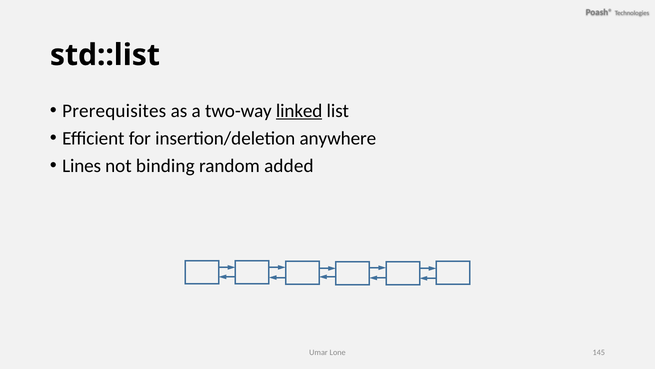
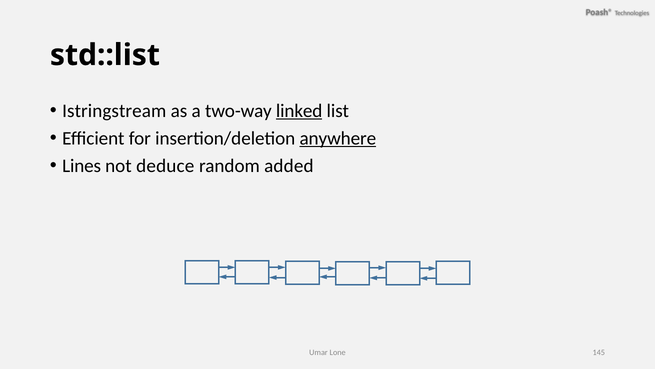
Prerequisites: Prerequisites -> Istringstream (114, 111)
anywhere underline: none -> present (338, 138)
binding: binding -> deduce (165, 166)
